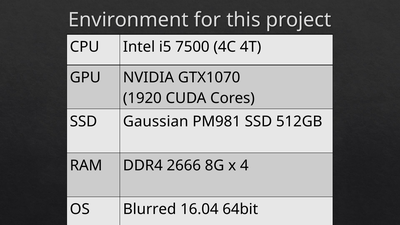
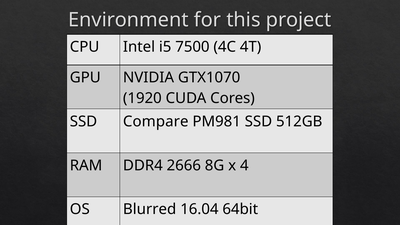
Gaussian: Gaussian -> Compare (156, 122)
